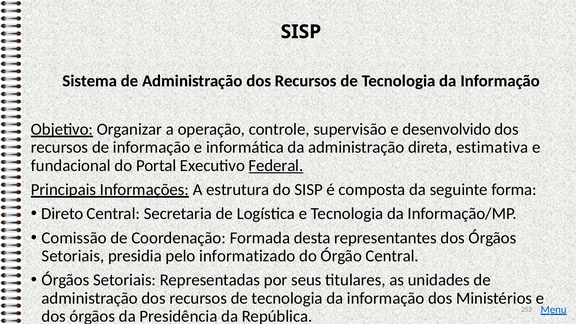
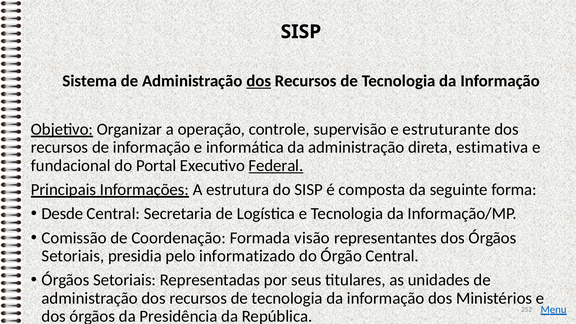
dos underline: none -> present (259, 81)
desenvolvido: desenvolvido -> estruturante (447, 129)
Direto: Direto -> Desde (62, 214)
desta: desta -> visão (312, 238)
